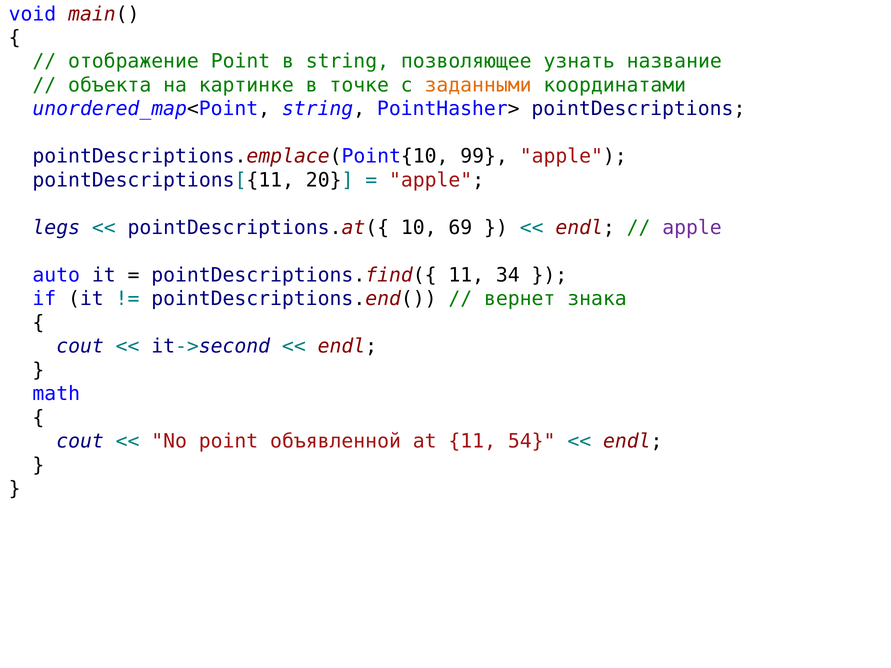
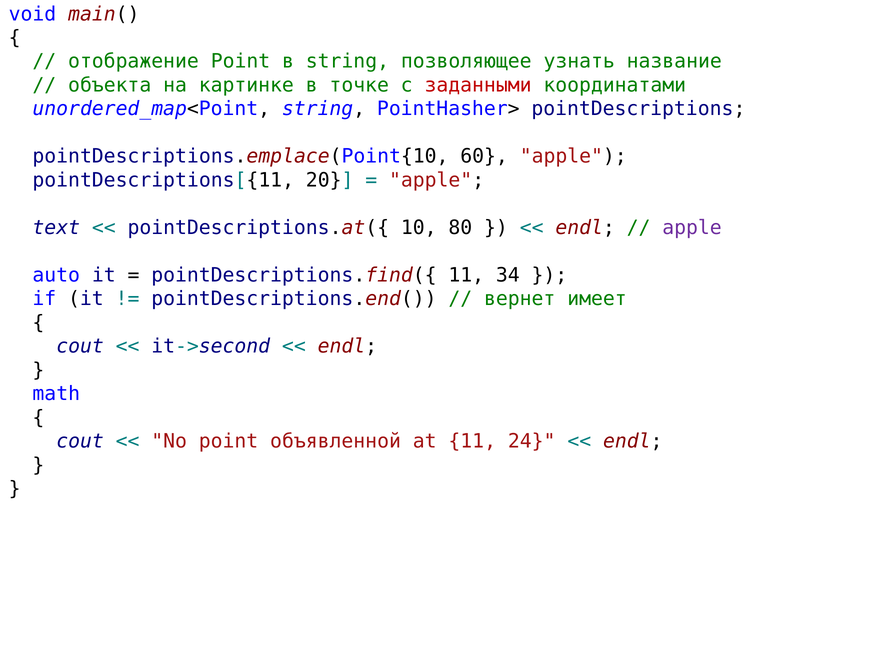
заданными colour: orange -> red (478, 85)
99: 99 -> 60 (484, 156)
legs: legs -> text (56, 228)
69: 69 -> 80 (460, 228)
знака: знака -> имеет (597, 299)
54: 54 -> 24 (532, 441)
